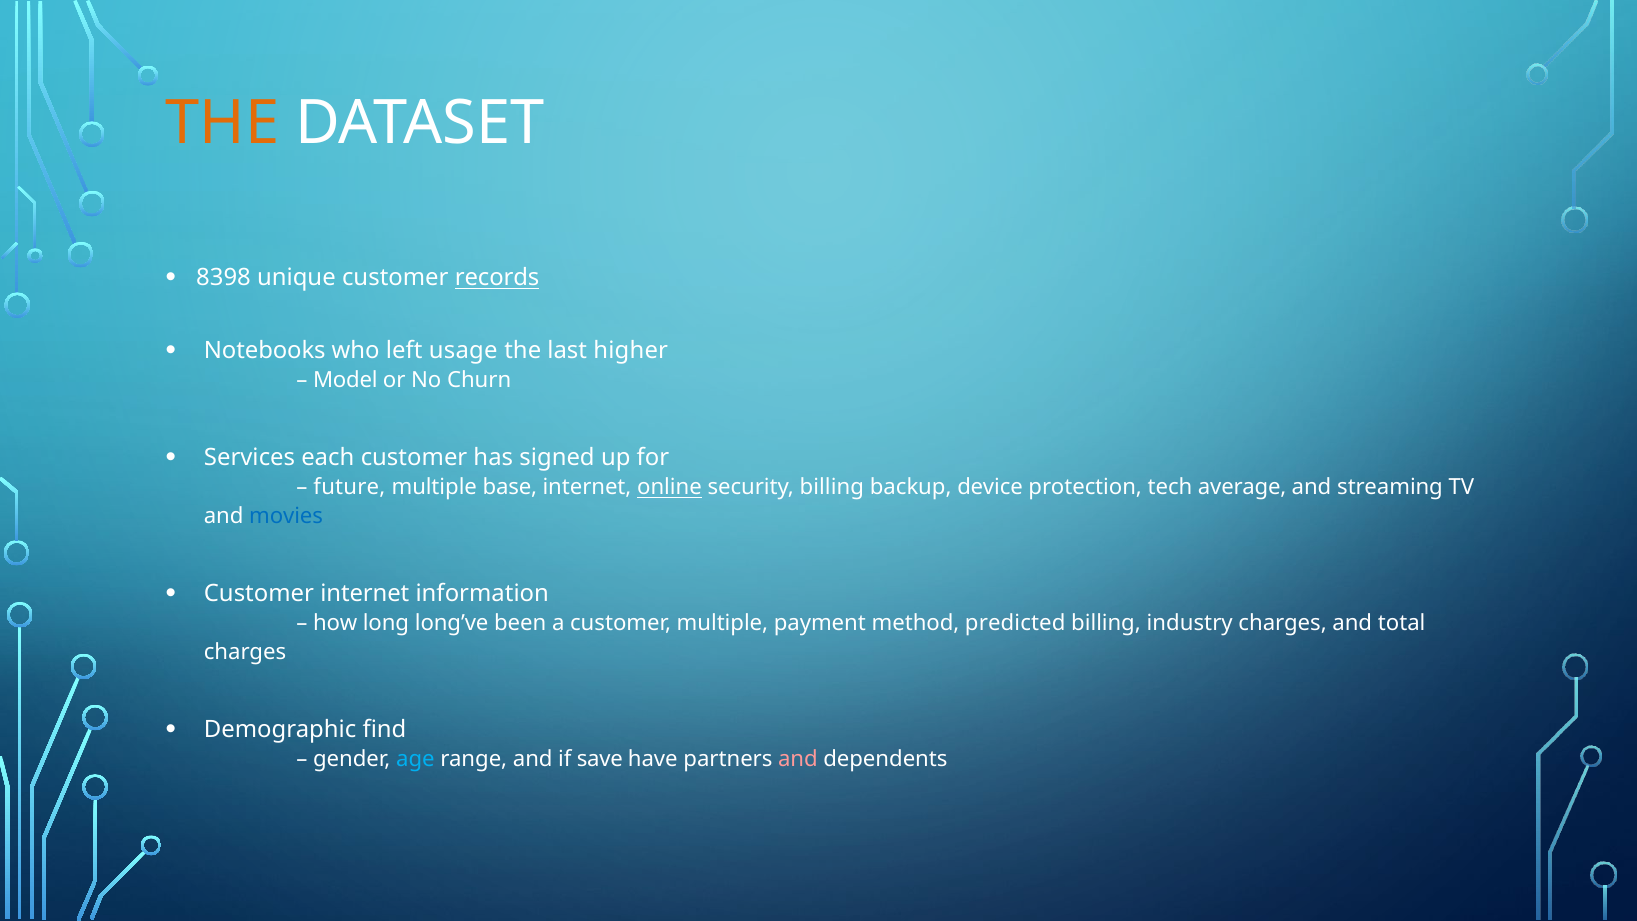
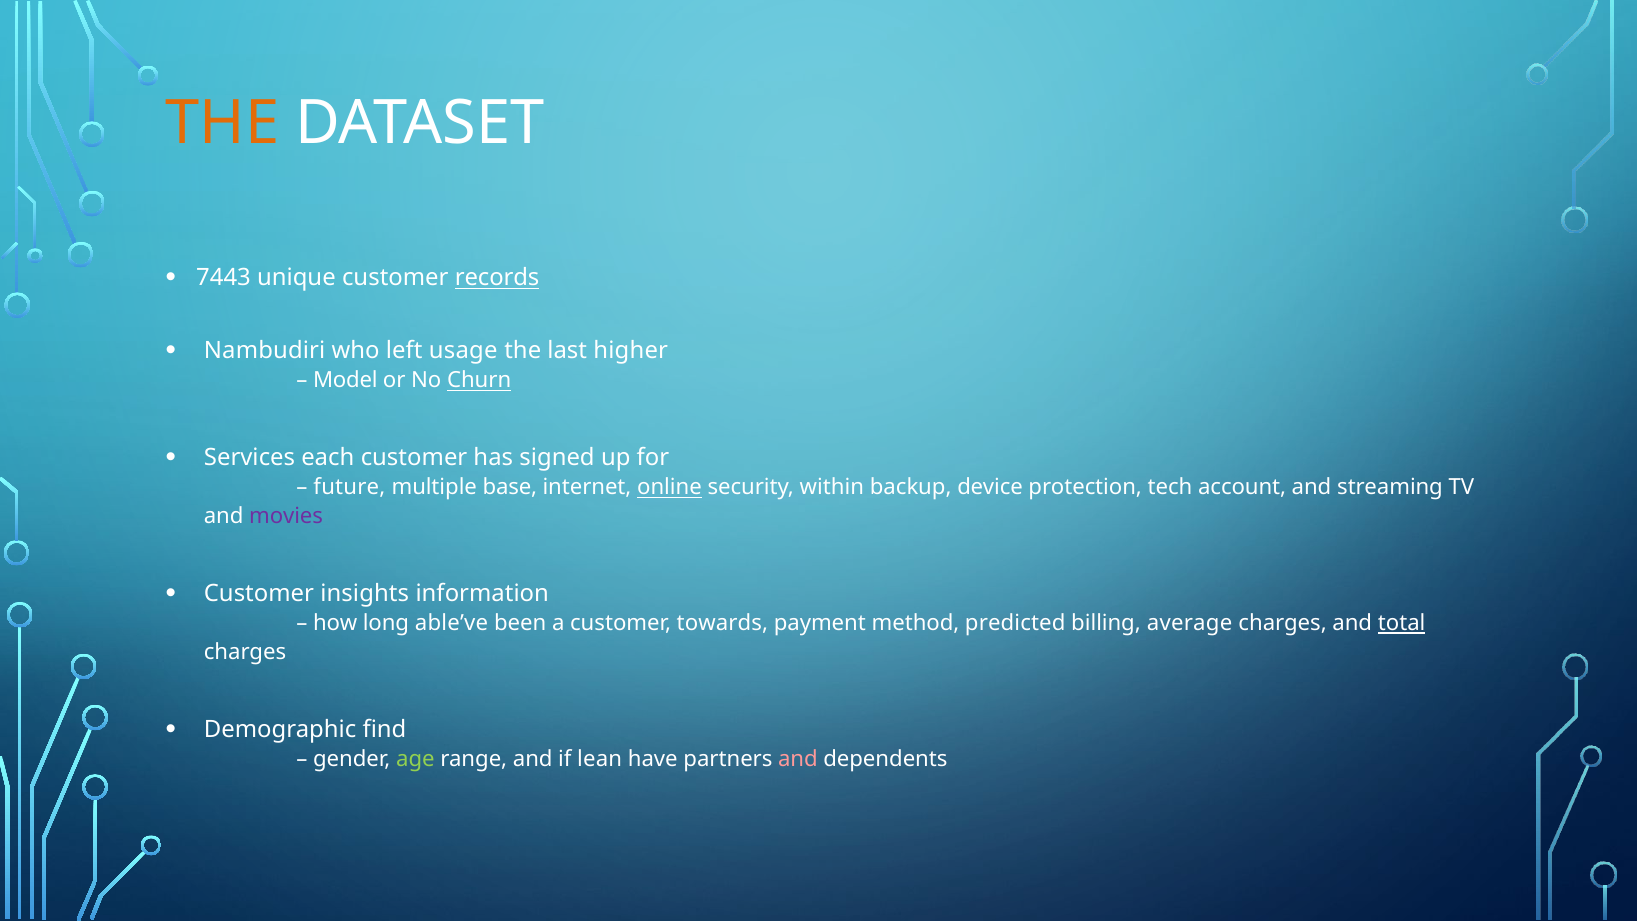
8398: 8398 -> 7443 (224, 278)
Notebooks: Notebooks -> Nambudiri (265, 351)
Churn underline: none -> present (479, 381)
security billing: billing -> within (832, 488)
average: average -> account (1242, 488)
movies colour: blue -> purple (286, 516)
Customer internet: internet -> insights (365, 594)
long’ve: long’ve -> able’ve (452, 623)
customer multiple: multiple -> towards (722, 623)
industry: industry -> average (1190, 623)
total underline: none -> present (1402, 623)
age colour: light blue -> light green (415, 759)
save: save -> lean (600, 759)
